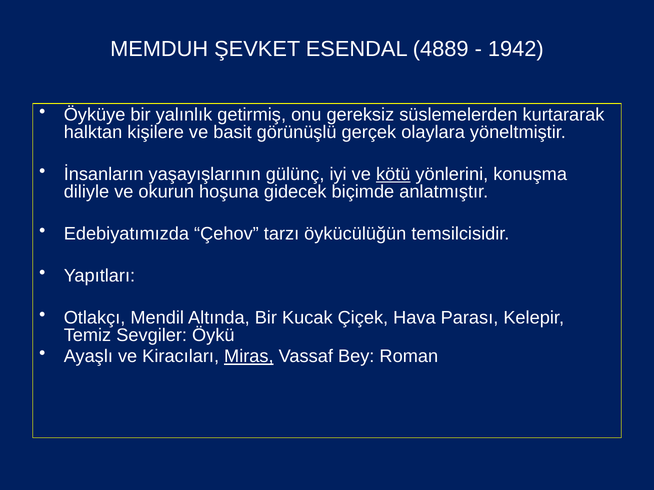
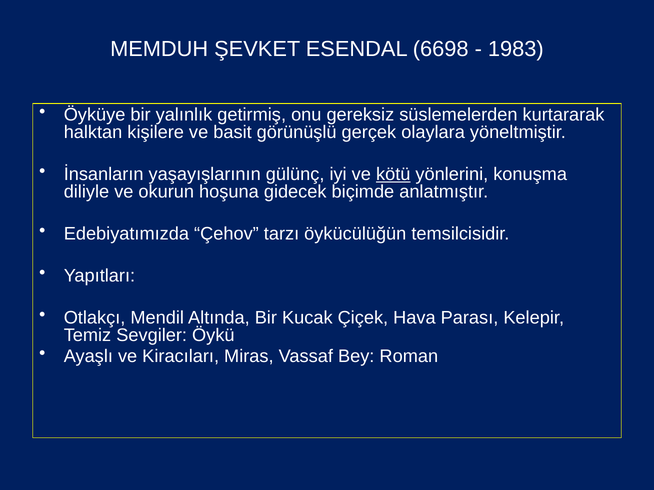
4889: 4889 -> 6698 (441, 49)
1942: 1942 -> 1983 (516, 49)
Miras underline: present -> none (249, 357)
